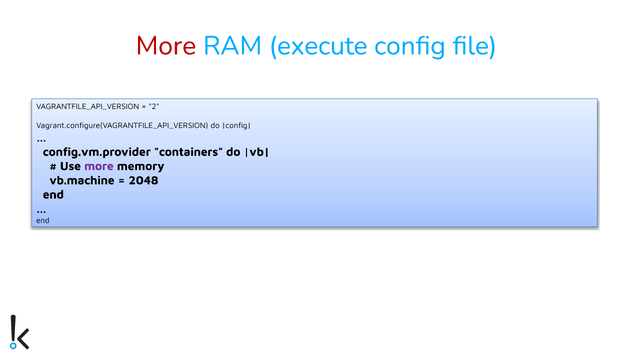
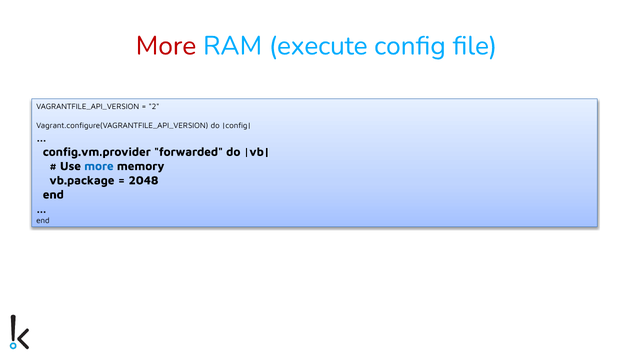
containers: containers -> forwarded (189, 152)
more colour: purple -> blue (99, 166)
vb.machine: vb.machine -> vb.package (82, 180)
